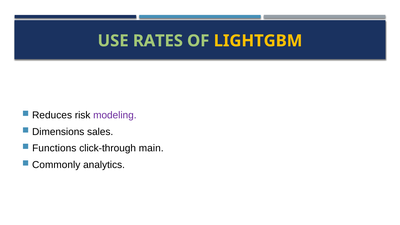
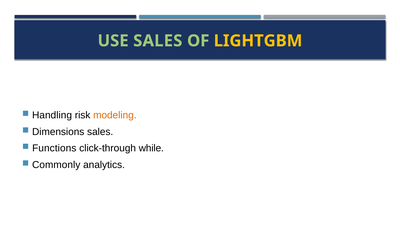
USE RATES: RATES -> SALES (158, 41)
Reduces: Reduces -> Handling (52, 115)
modeling colour: purple -> orange (115, 115)
main: main -> while (151, 148)
